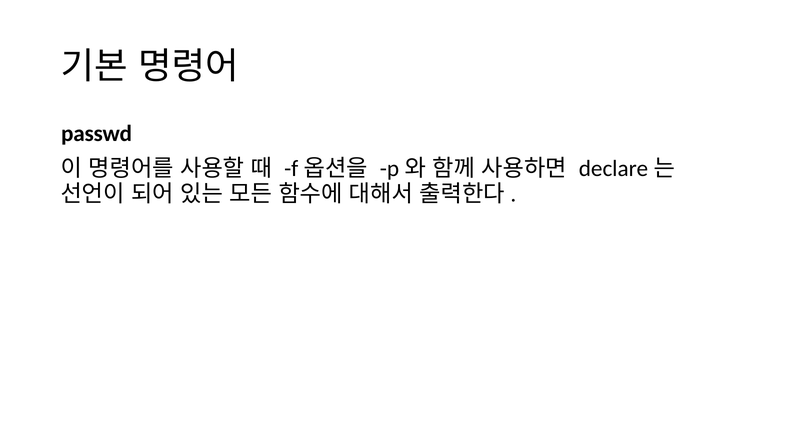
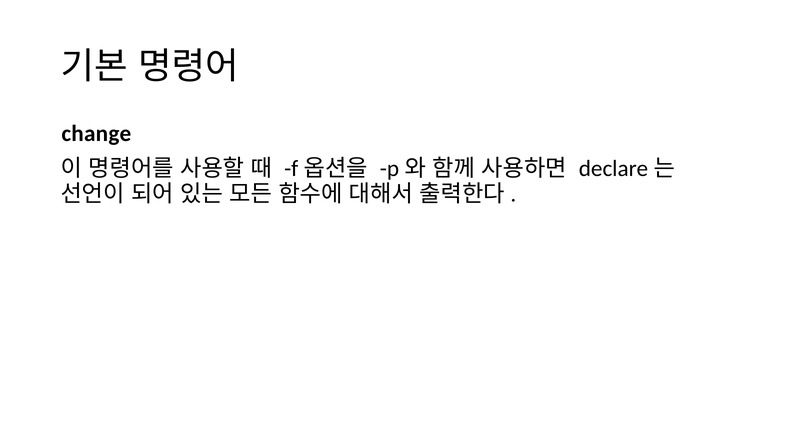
passwd: passwd -> change (96, 133)
